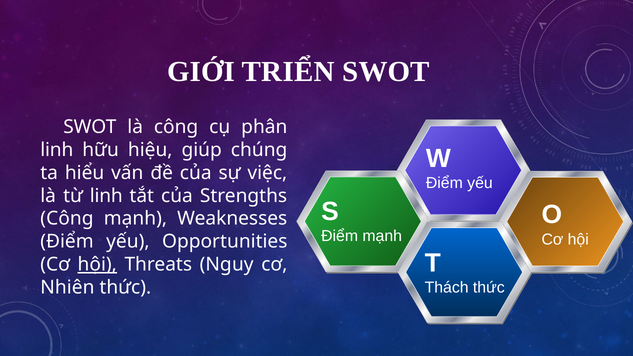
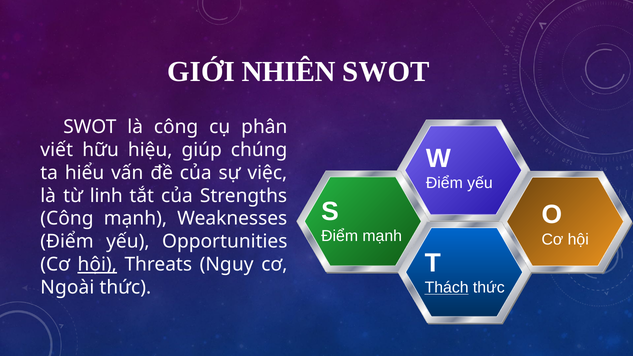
TRIỂN: TRIỂN -> NHIÊN (289, 71)
linh: linh -> viết (57, 150)
Thách underline: none -> present (447, 287)
Nhiên: Nhiên -> Ngoài (67, 288)
